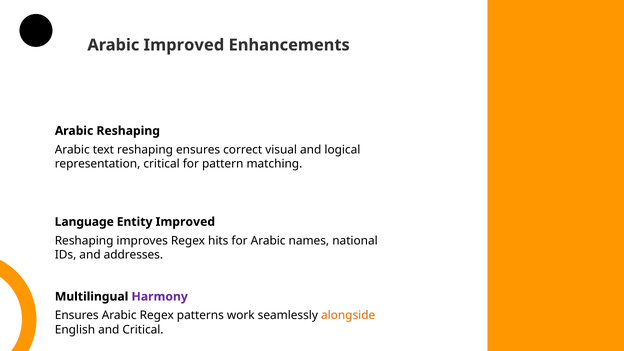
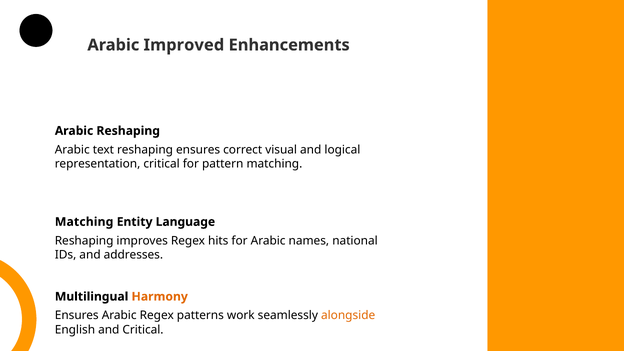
Language: Language -> Matching (84, 222)
Entity Improved: Improved -> Language (185, 222)
Harmony colour: purple -> orange (160, 297)
